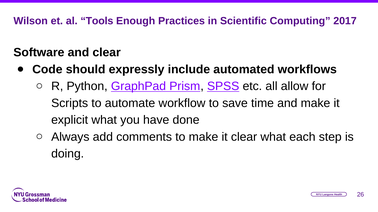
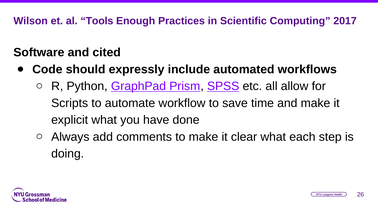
and clear: clear -> cited (107, 53)
